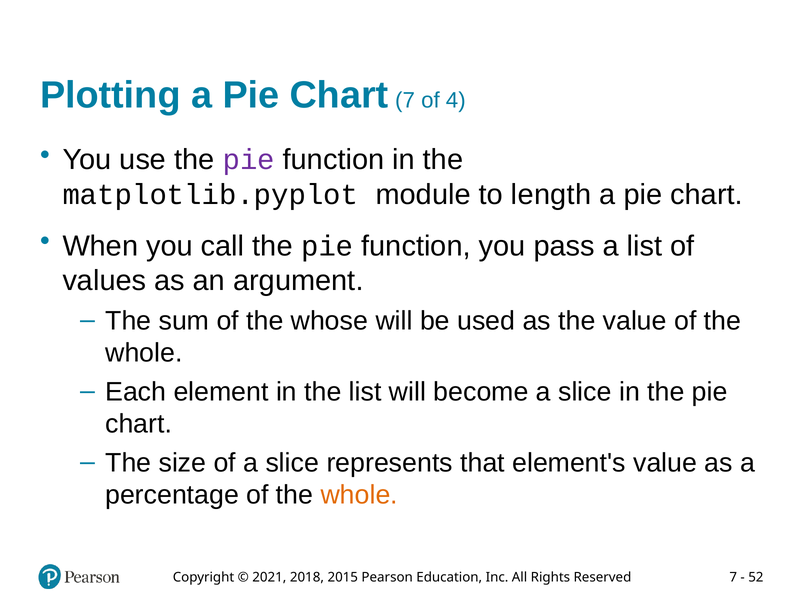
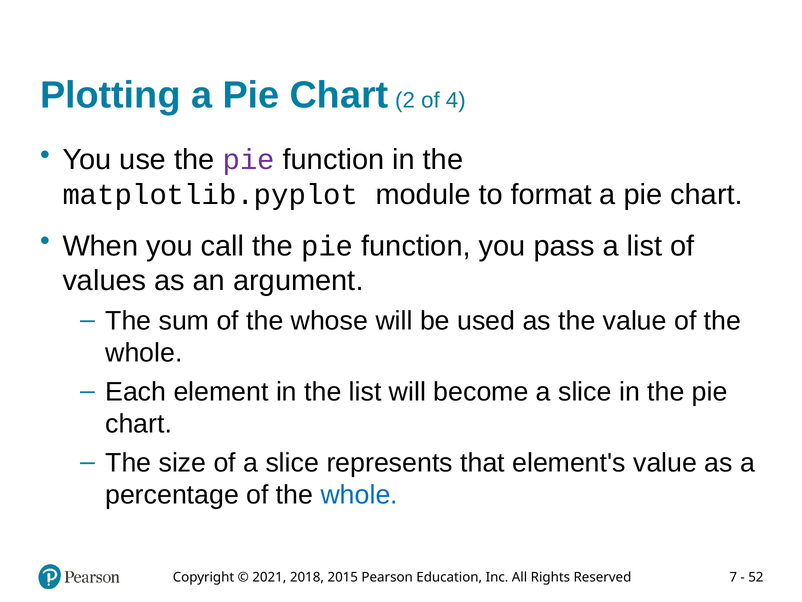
Chart 7: 7 -> 2 (405, 100)
length: length -> format (551, 194)
whole colour: orange -> blue (359, 494)
